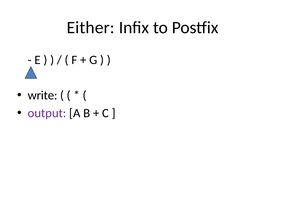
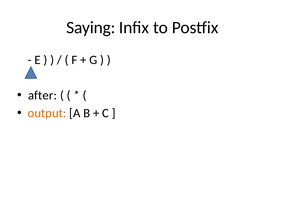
Either: Either -> Saying (91, 28)
write: write -> after (42, 95)
output colour: purple -> orange (47, 113)
